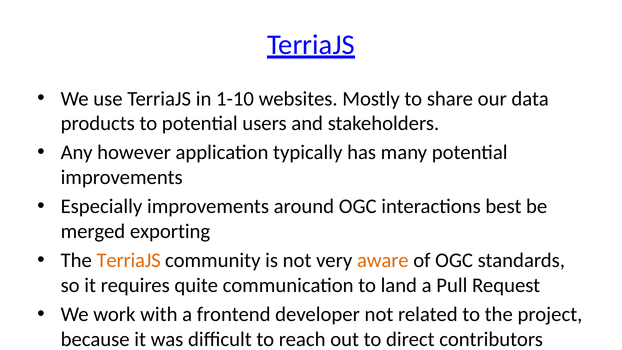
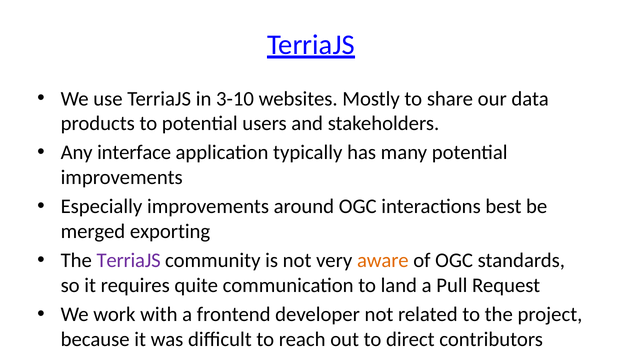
1-10: 1-10 -> 3-10 (235, 99)
however: however -> interface (134, 153)
TerriaJS colour: orange -> purple (129, 260)
